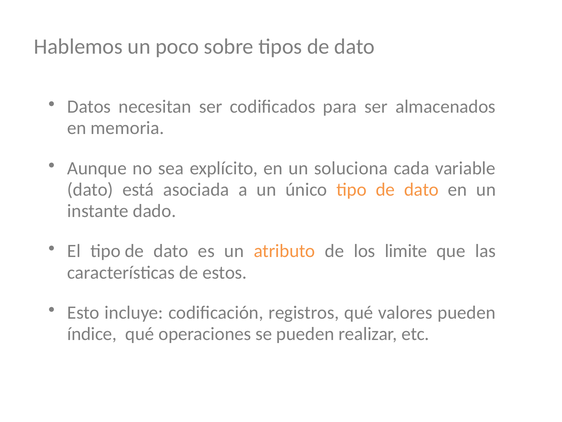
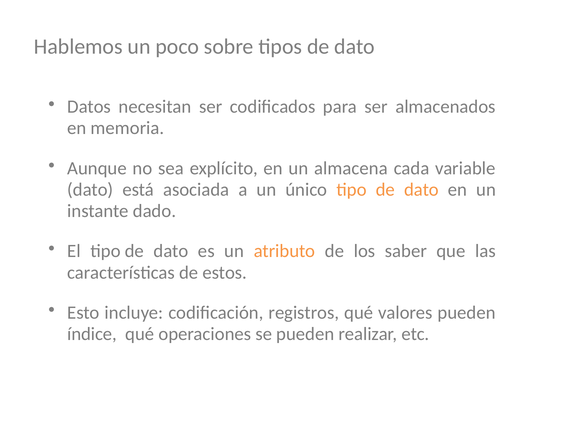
soluciona: soluciona -> almacena (351, 168)
limite: limite -> saber (406, 251)
